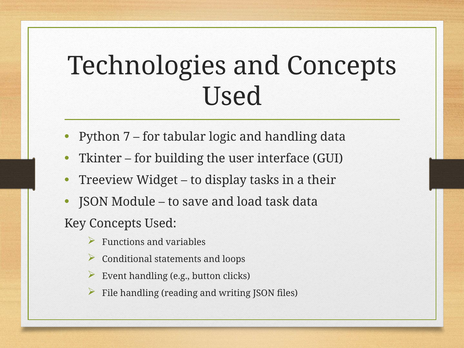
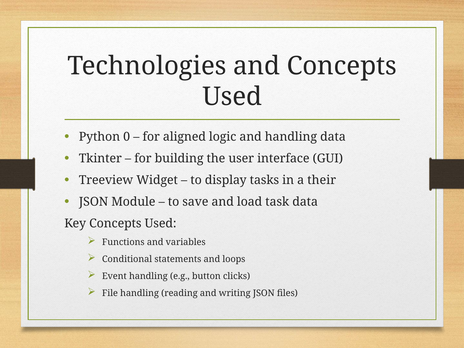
7: 7 -> 0 (127, 137)
tabular: tabular -> aligned (184, 137)
